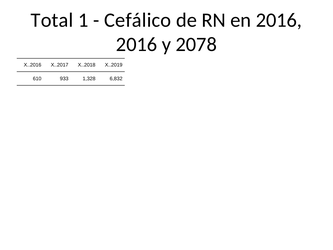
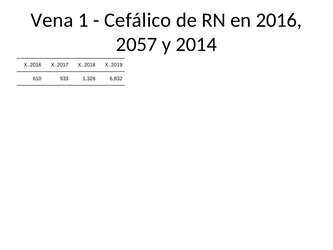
Total: Total -> Vena (52, 20)
2016: 2016 -> 2057 (137, 44)
2078: 2078 -> 2014 (196, 44)
